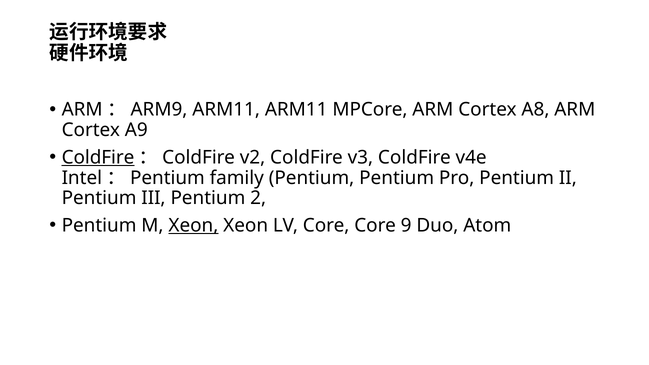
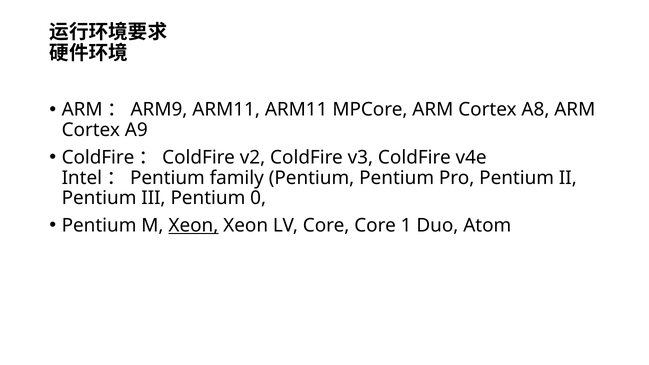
ColdFire underline: present -> none (98, 157)
2: 2 -> 0 (258, 198)
9: 9 -> 1 (406, 225)
